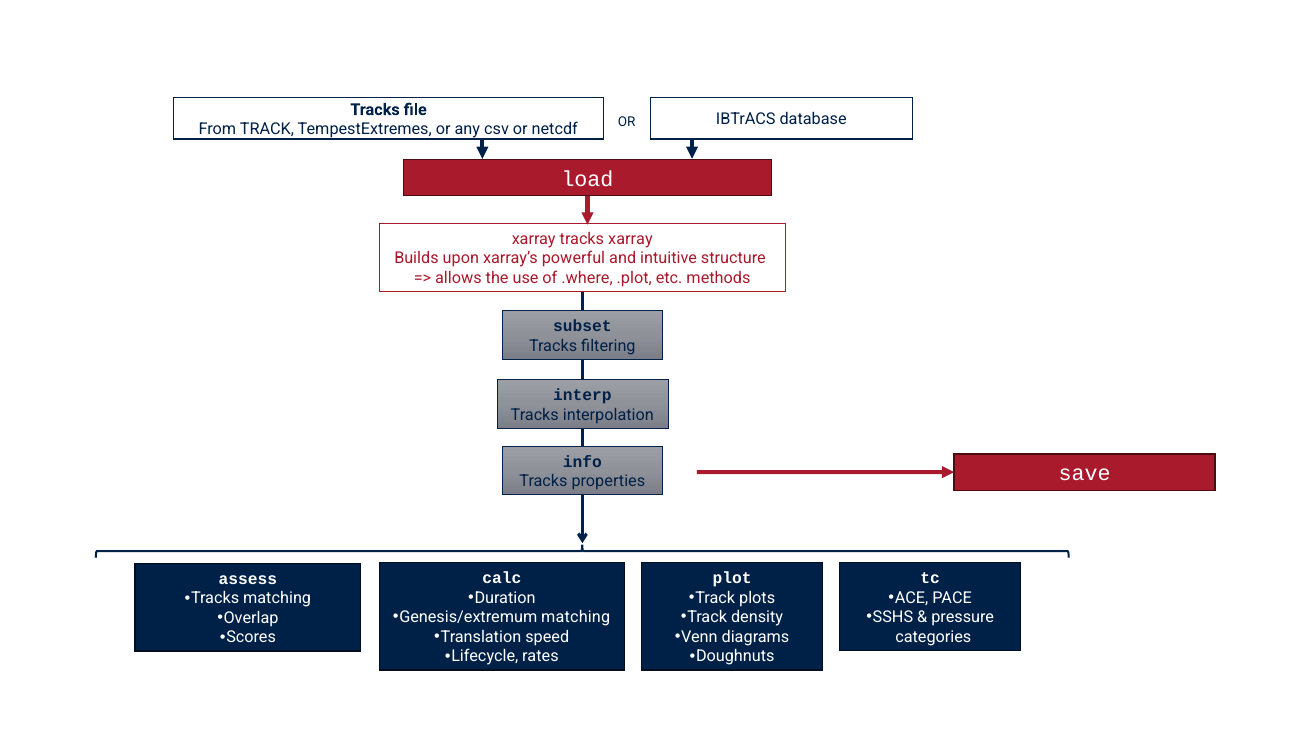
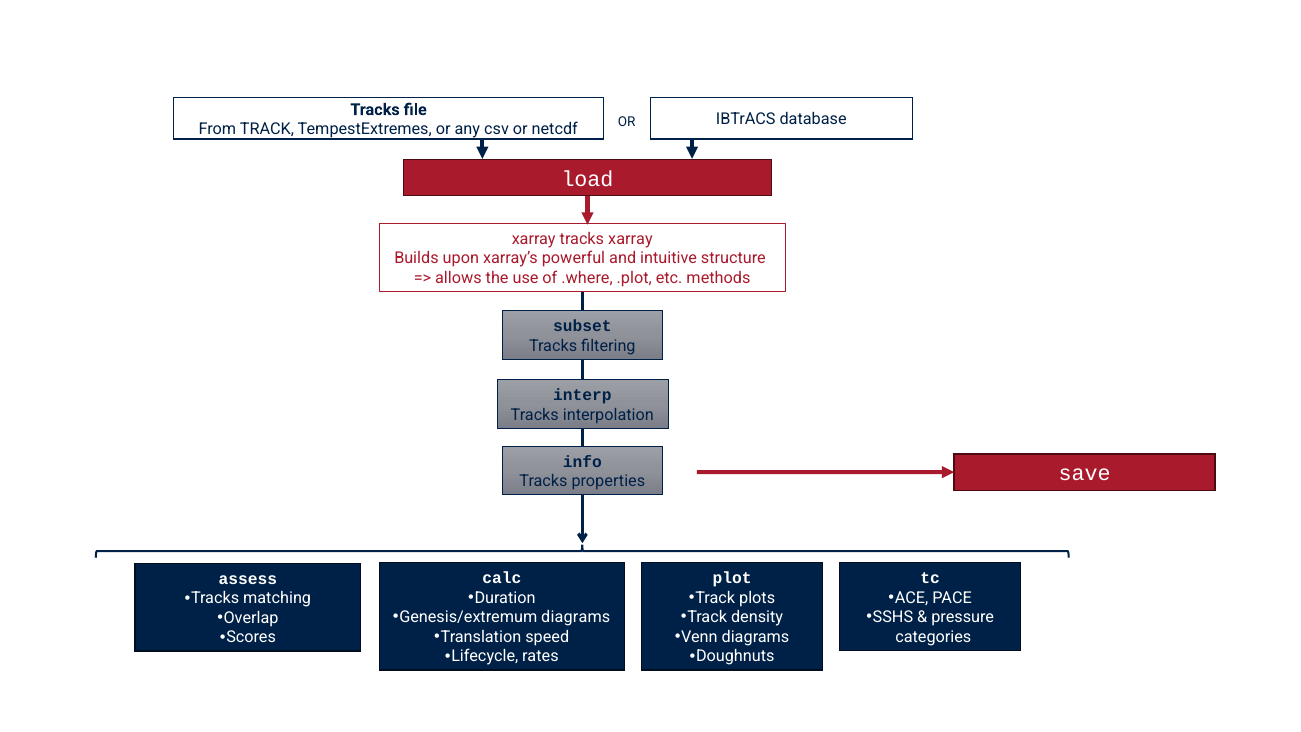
Genesis/extremum matching: matching -> diagrams (576, 617)
